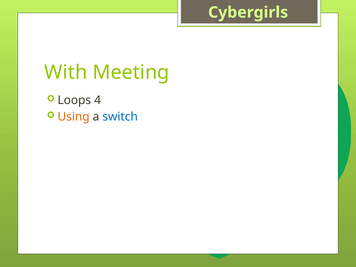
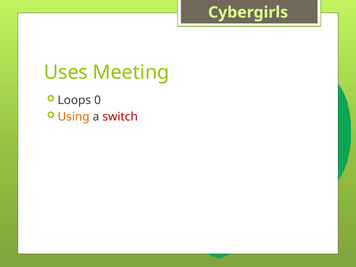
With: With -> Uses (66, 72)
4: 4 -> 0 (98, 100)
switch colour: blue -> red (120, 117)
